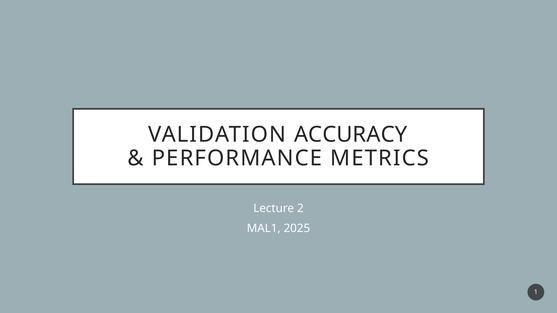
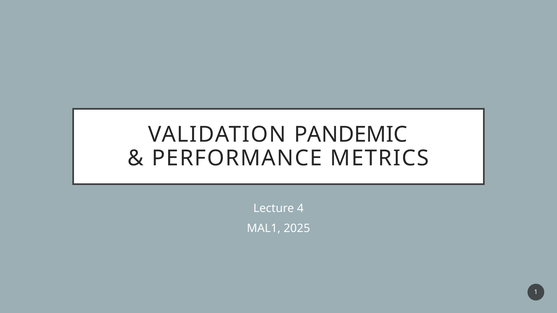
ACCURACY: ACCURACY -> PANDEMIC (351, 135)
2: 2 -> 4 (300, 209)
